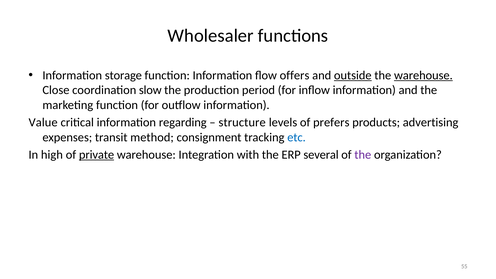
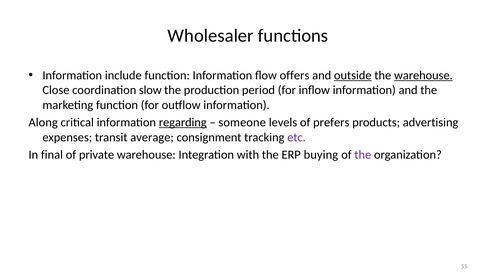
storage: storage -> include (123, 75)
Value: Value -> Along (43, 122)
regarding underline: none -> present (183, 122)
structure: structure -> someone (242, 122)
method: method -> average (152, 137)
etc colour: blue -> purple (297, 137)
high: high -> final (52, 155)
private underline: present -> none (97, 155)
several: several -> buying (321, 155)
